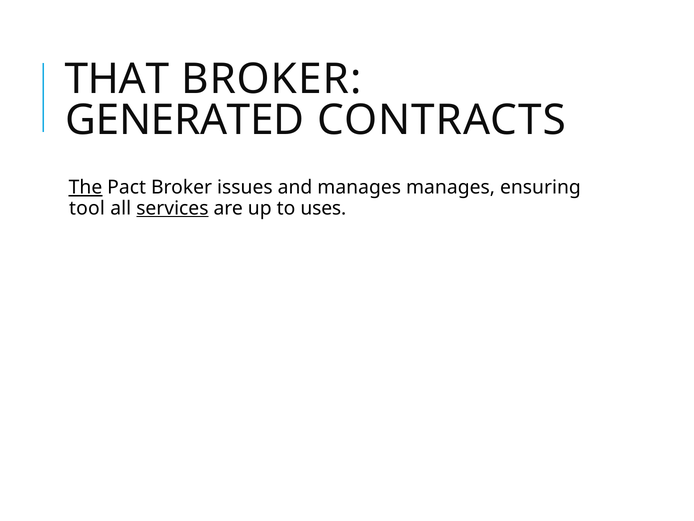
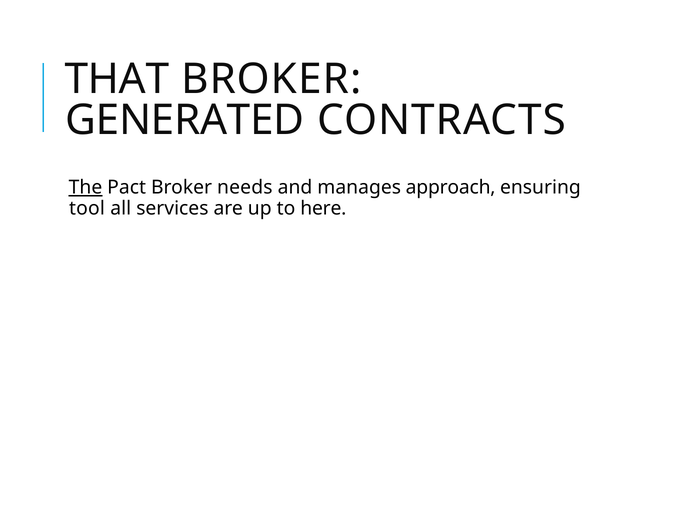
issues: issues -> needs (245, 187)
manages manages: manages -> approach (451, 187)
services underline: present -> none (172, 208)
uses: uses -> here (323, 208)
